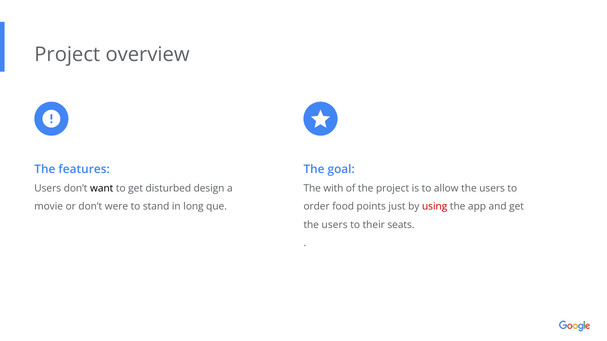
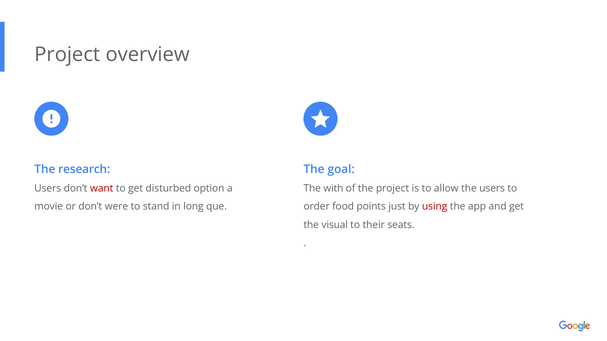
features: features -> research (84, 170)
want colour: black -> red (102, 189)
design: design -> option (209, 189)
users: users -> visual (335, 225)
